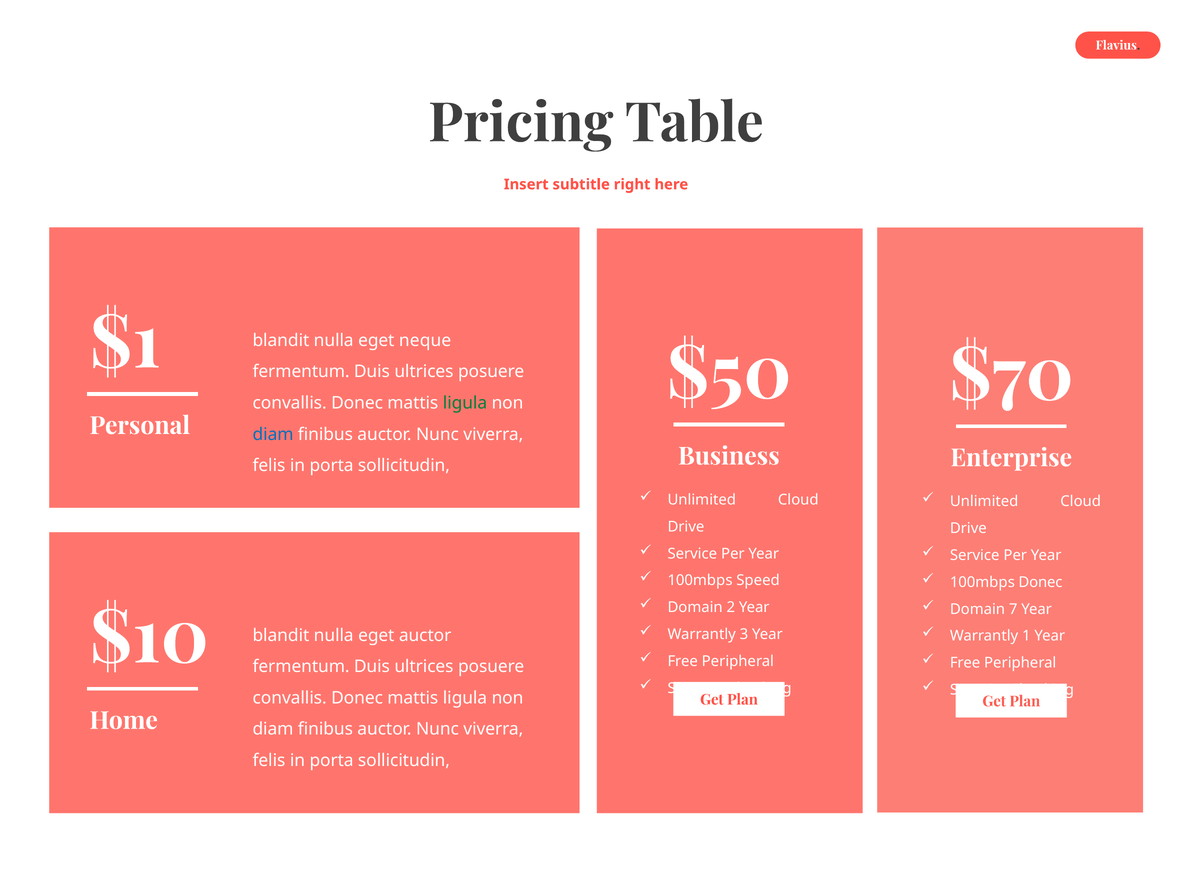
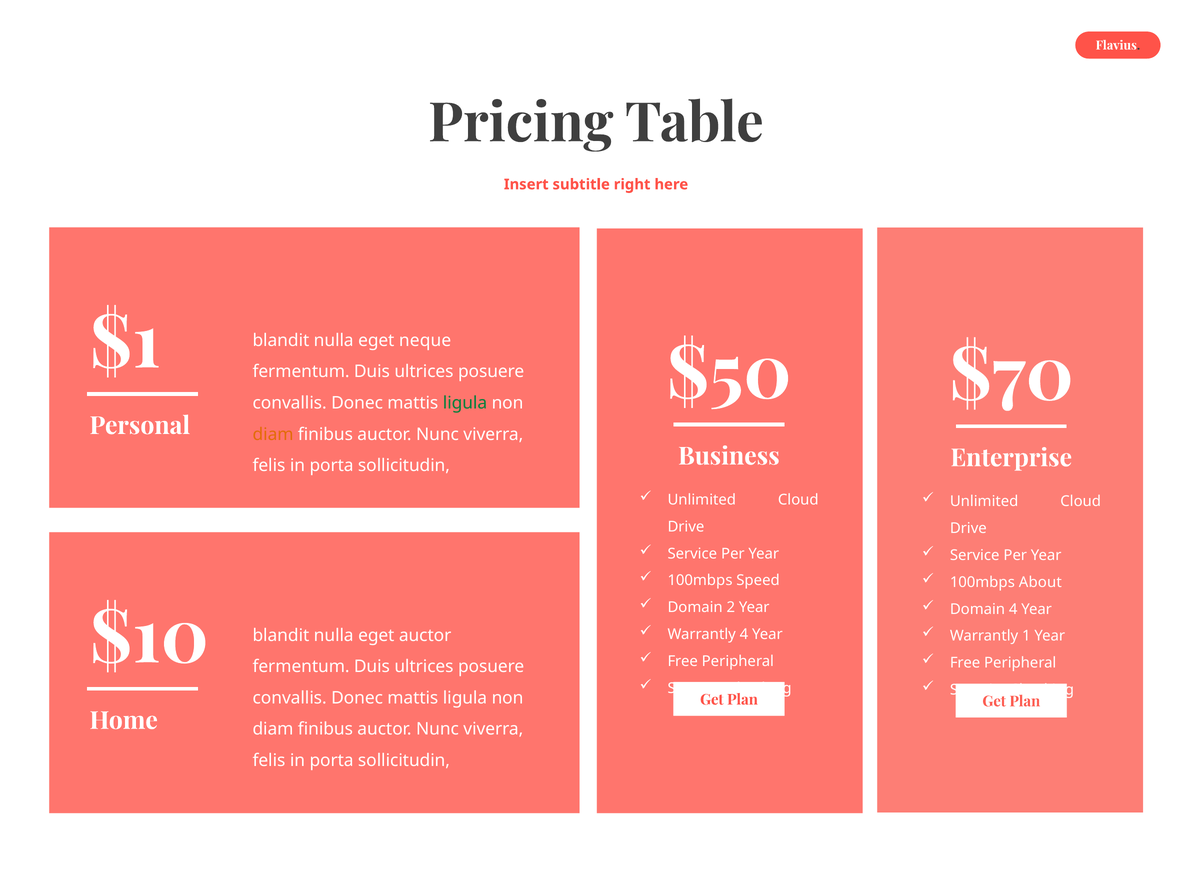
diam colour: blue -> orange (273, 434)
100mbps Donec: Donec -> About (1040, 582)
Domain 7: 7 -> 4 (1013, 609)
Warrantly 3: 3 -> 4 (744, 634)
